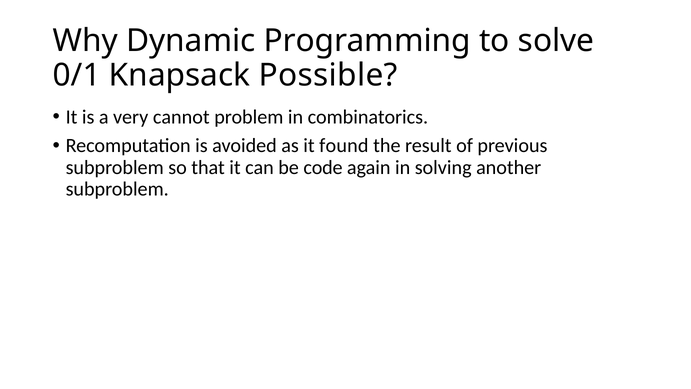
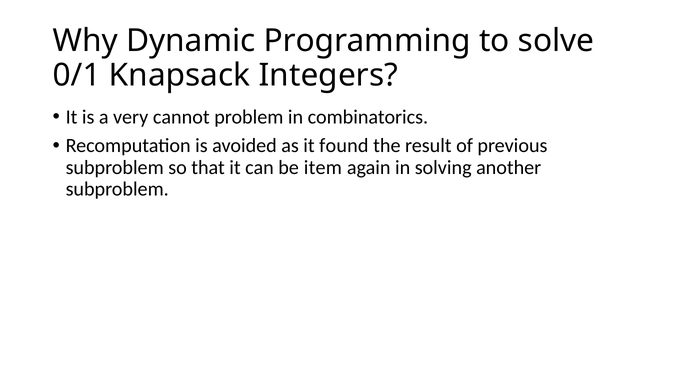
Possible: Possible -> Integers (328, 75)
code: code -> item (323, 167)
